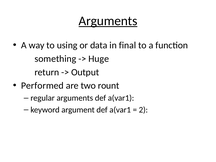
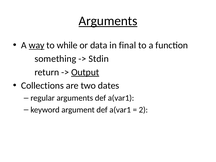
way underline: none -> present (37, 45)
using: using -> while (67, 45)
Huge: Huge -> Stdin (99, 59)
Output underline: none -> present (85, 72)
Performed: Performed -> Collections (42, 86)
rount: rount -> dates (109, 86)
